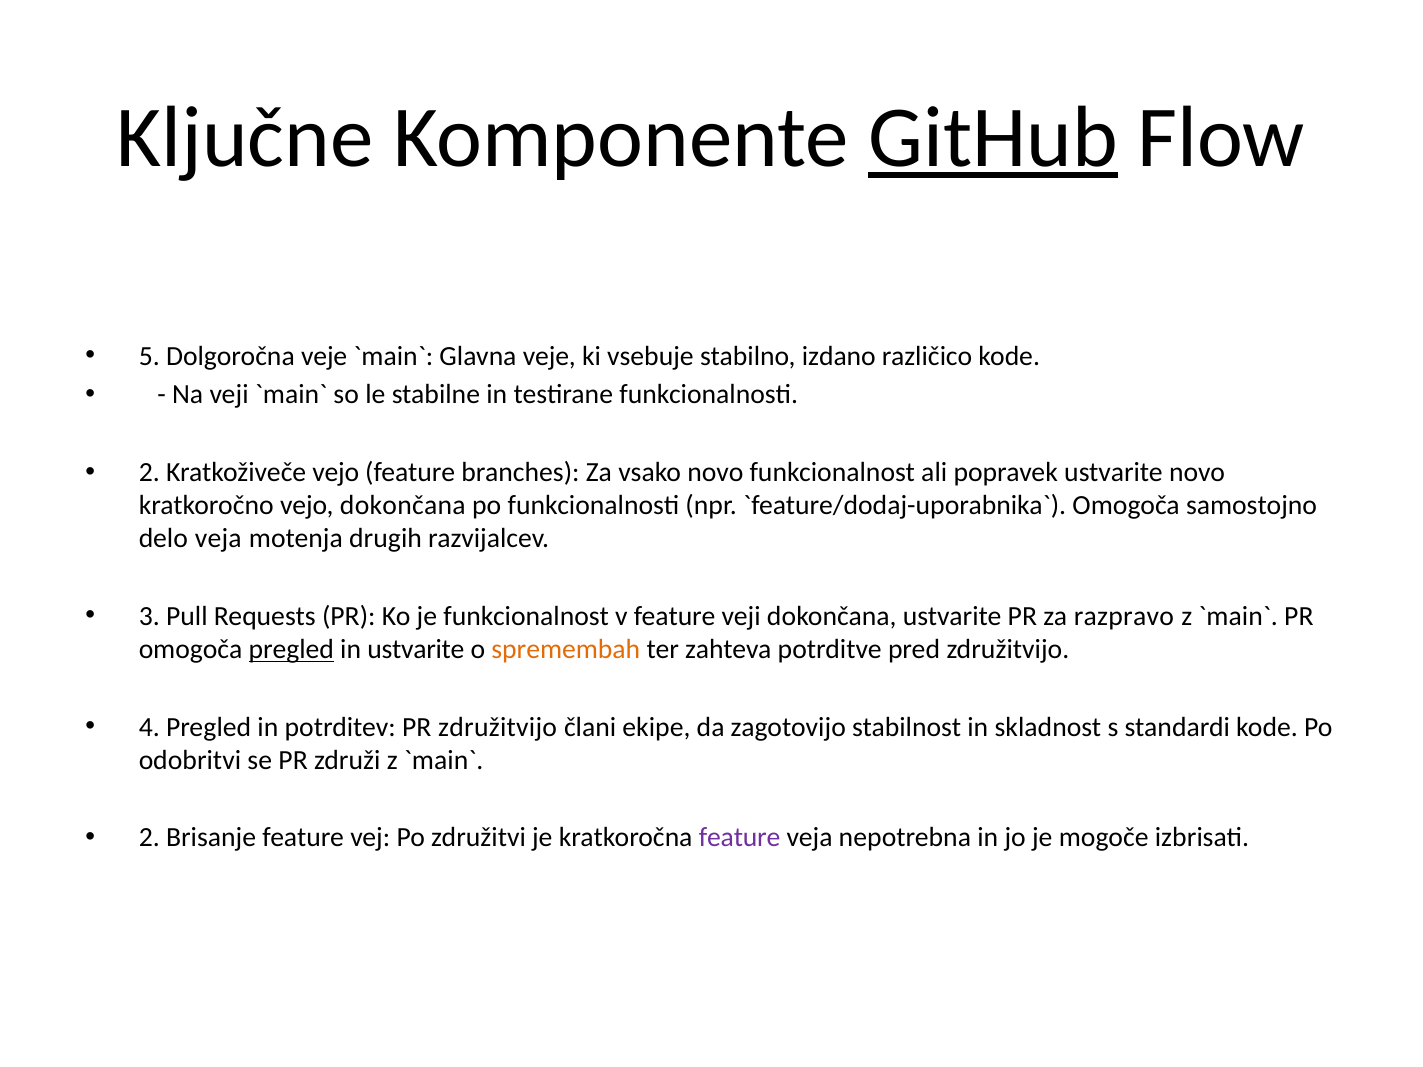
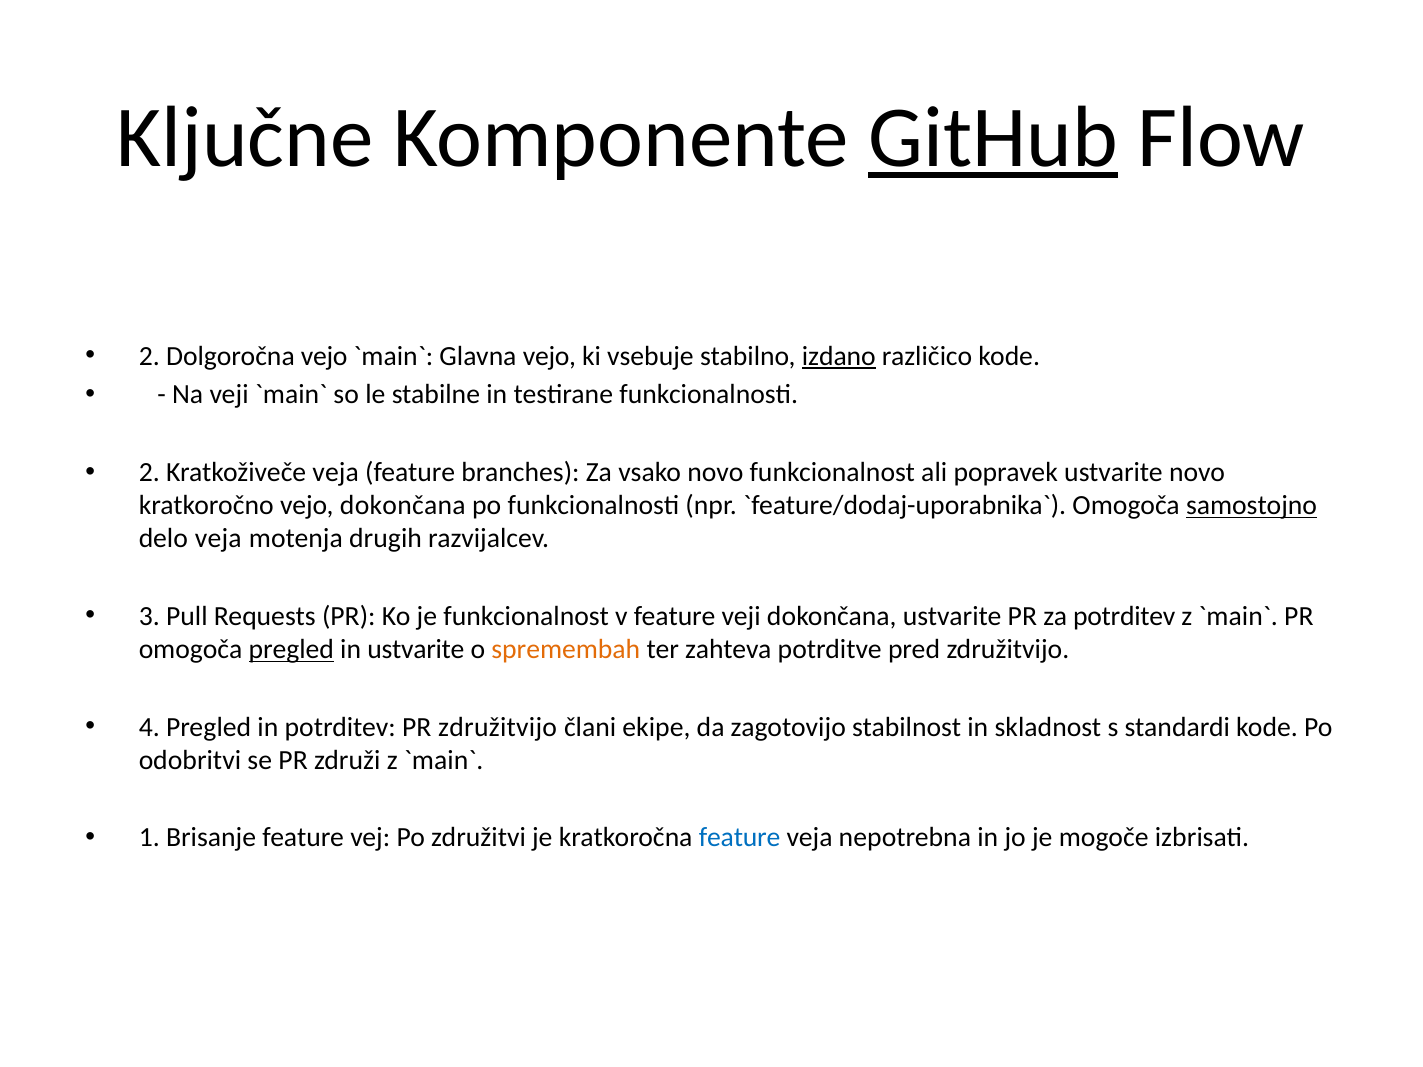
5: 5 -> 2 (149, 356)
Dolgoročna veje: veje -> vejo (324, 356)
Glavna veje: veje -> vejo (549, 356)
izdano underline: none -> present (839, 356)
Kratkoživeče vejo: vejo -> veja (336, 472)
samostojno underline: none -> present (1252, 506)
za razpravo: razpravo -> potrditev (1124, 616)
2: 2 -> 1 (149, 838)
feature colour: purple -> blue (740, 838)
